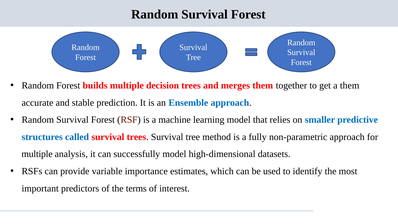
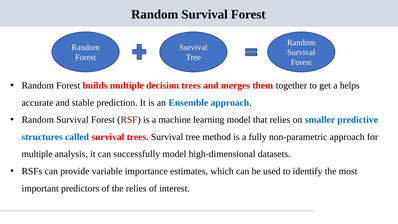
a them: them -> helps (350, 85)
the terms: terms -> relies (136, 188)
